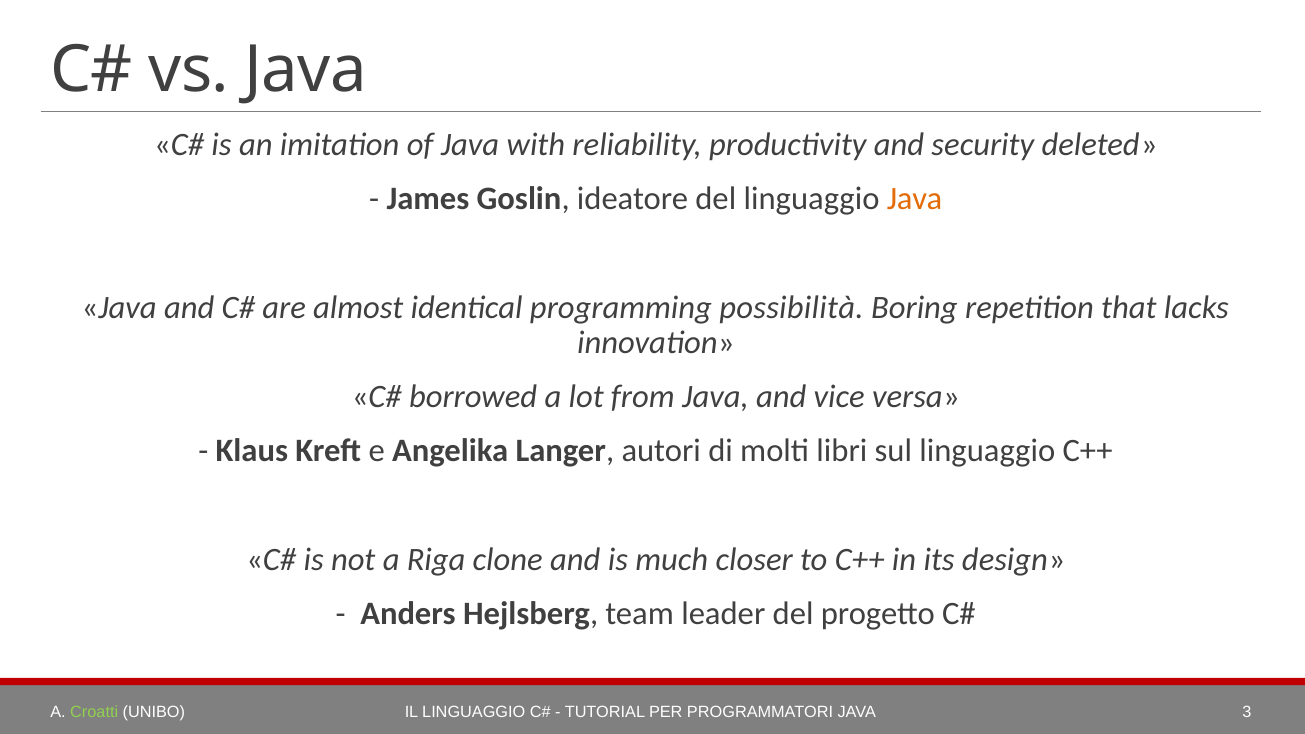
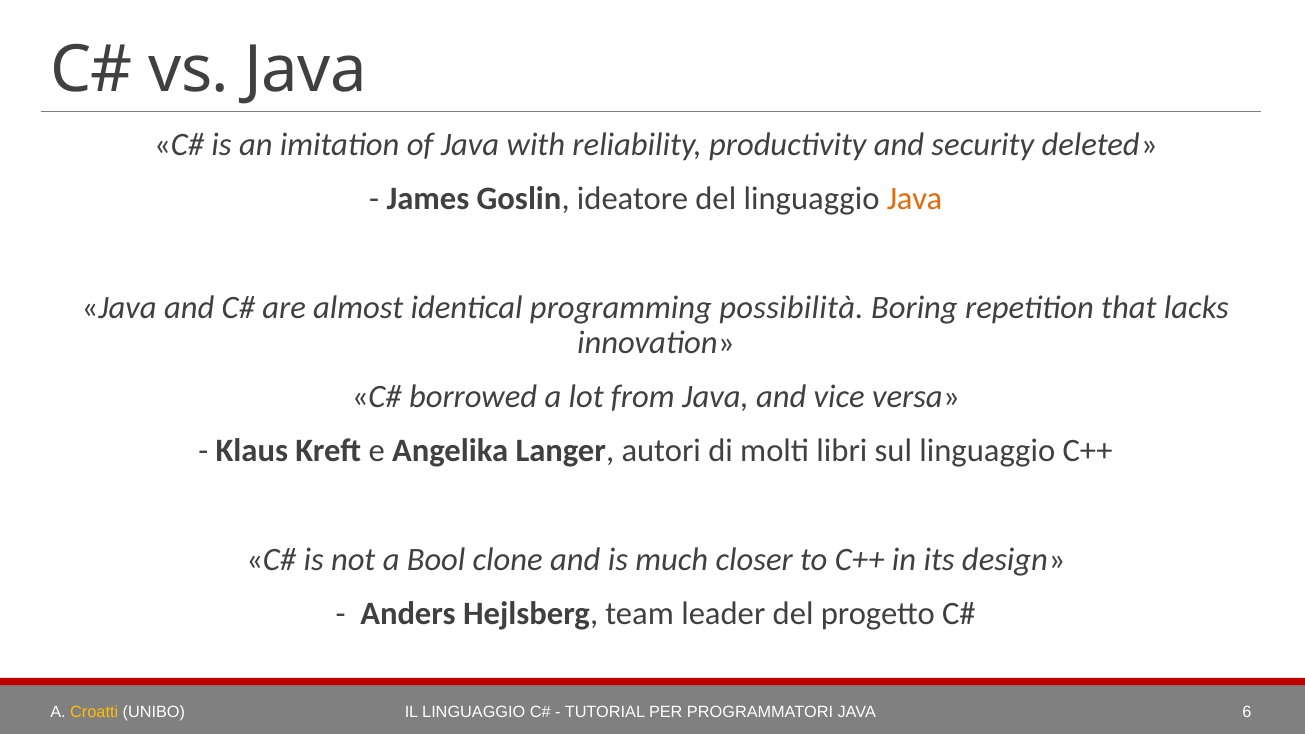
Riga: Riga -> Bool (436, 560)
Croatti colour: light green -> yellow (94, 712)
3: 3 -> 6 (1247, 712)
